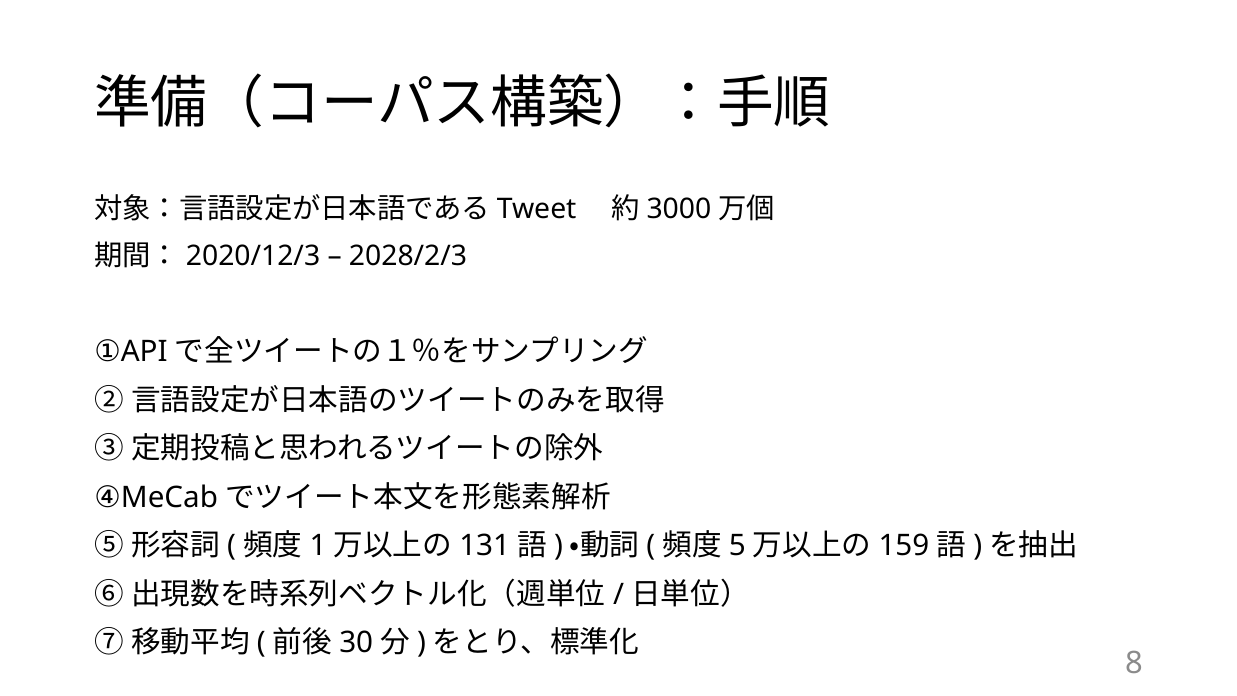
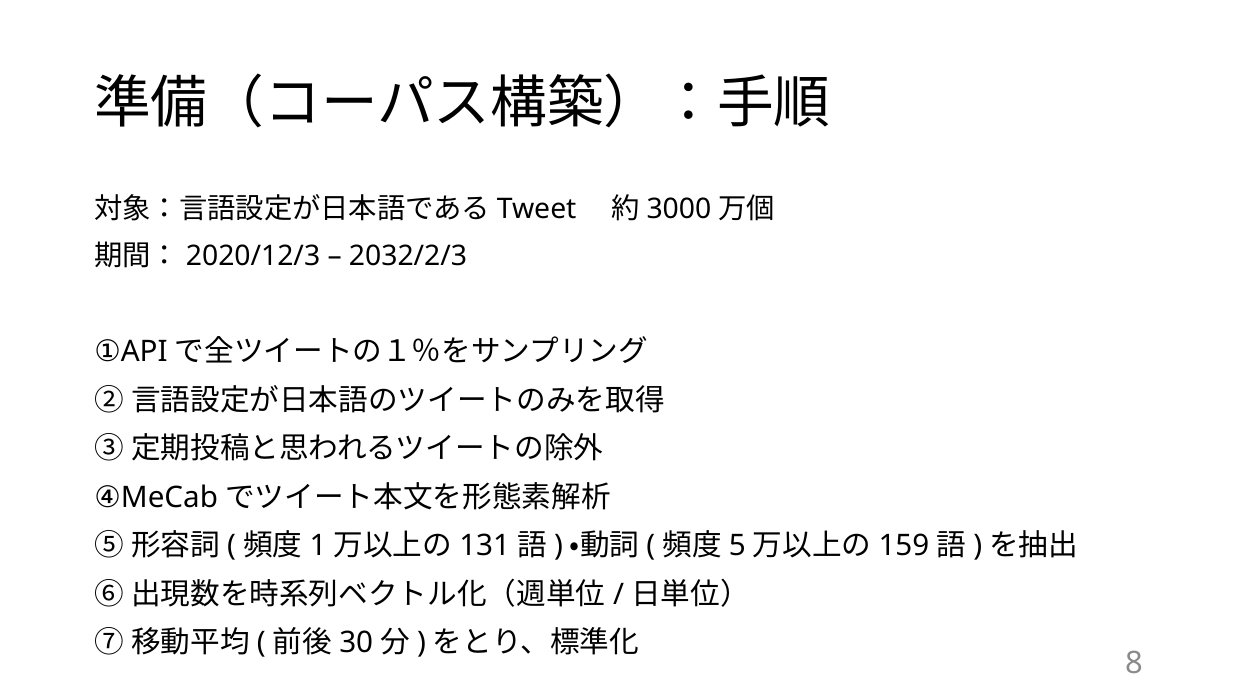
2028/2/3: 2028/2/3 -> 2032/2/3 (408, 256)
